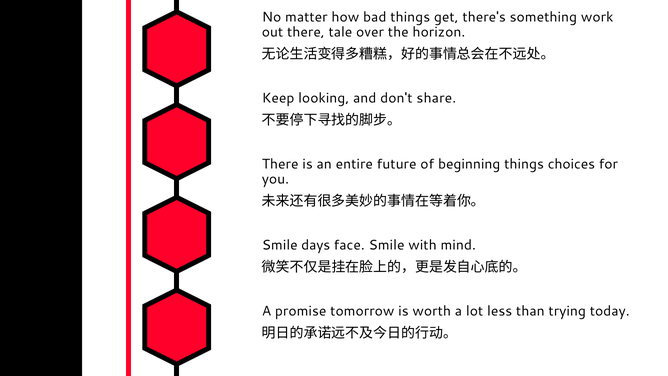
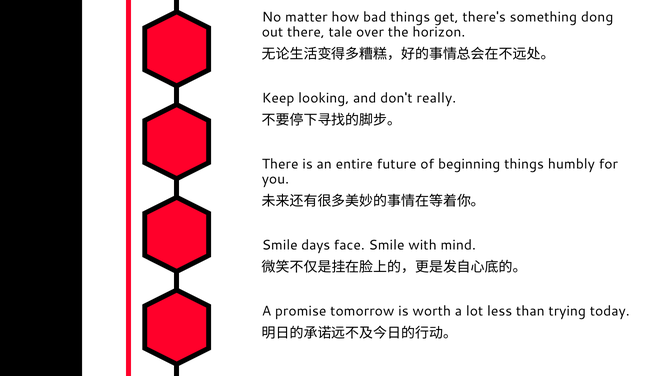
work: work -> dong (597, 17)
share: share -> really (436, 98)
choices: choices -> humbly (571, 164)
